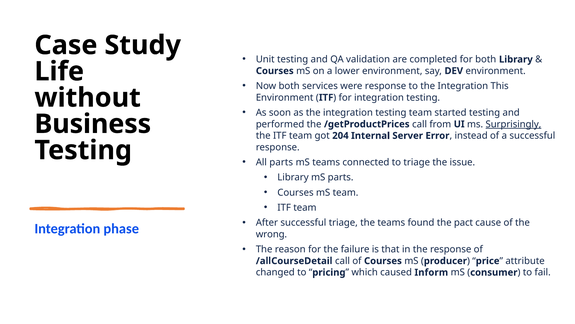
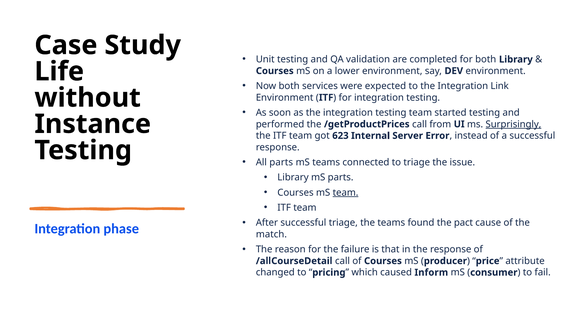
were response: response -> expected (385, 86)
This: This -> Link (500, 86)
Business: Business -> Instance (93, 124)
204: 204 -> 623 (340, 135)
team underline: none -> present (346, 192)
wrong: wrong -> match (271, 234)
